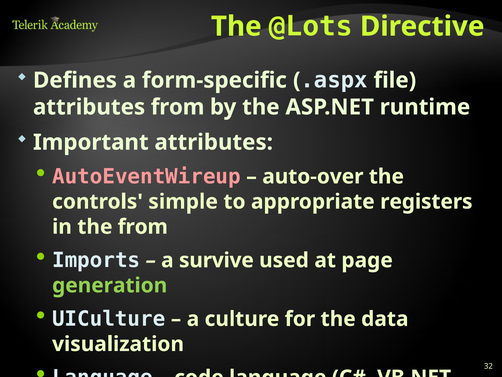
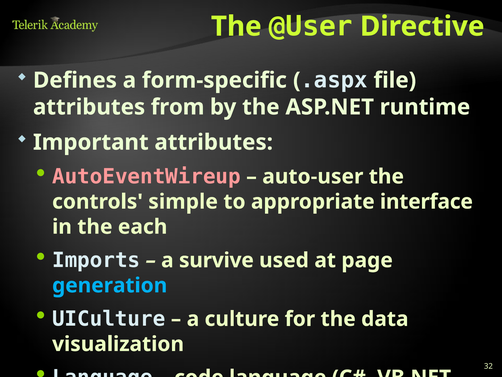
@Lots: @Lots -> @User (311, 26)
auto-over: auto-over -> auto-user (313, 176)
registers: registers -> interface (426, 201)
the from: from -> each (143, 227)
generation colour: light green -> light blue (110, 285)
